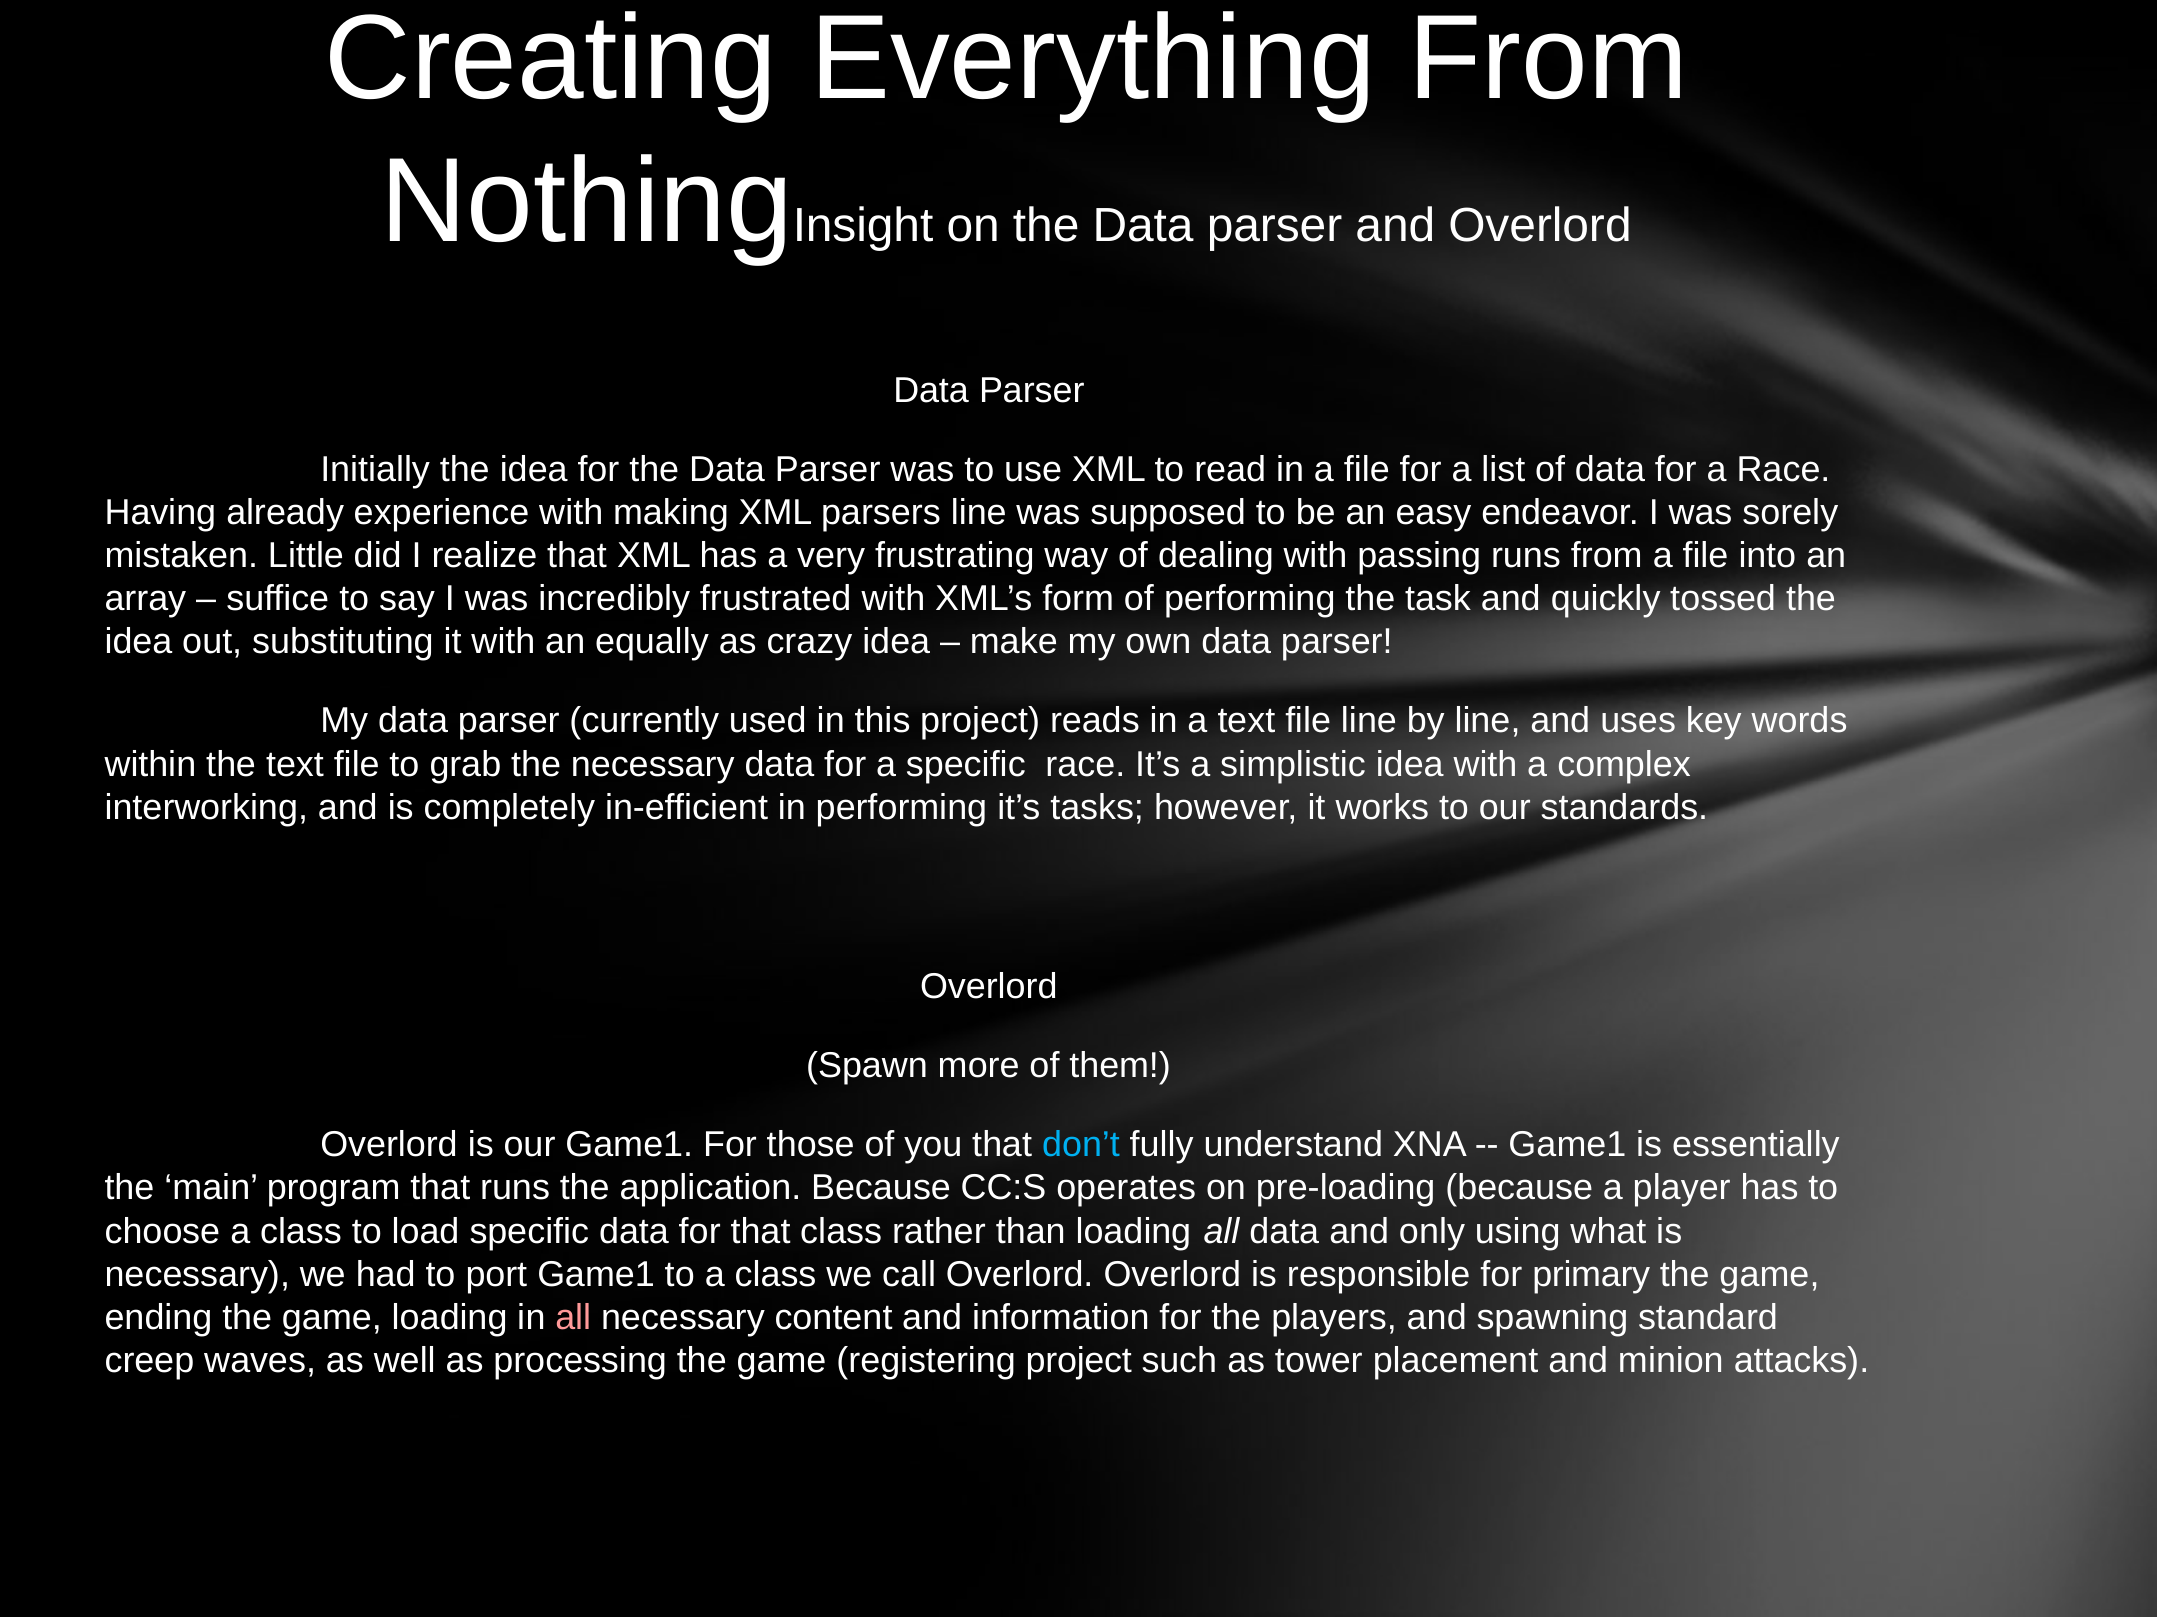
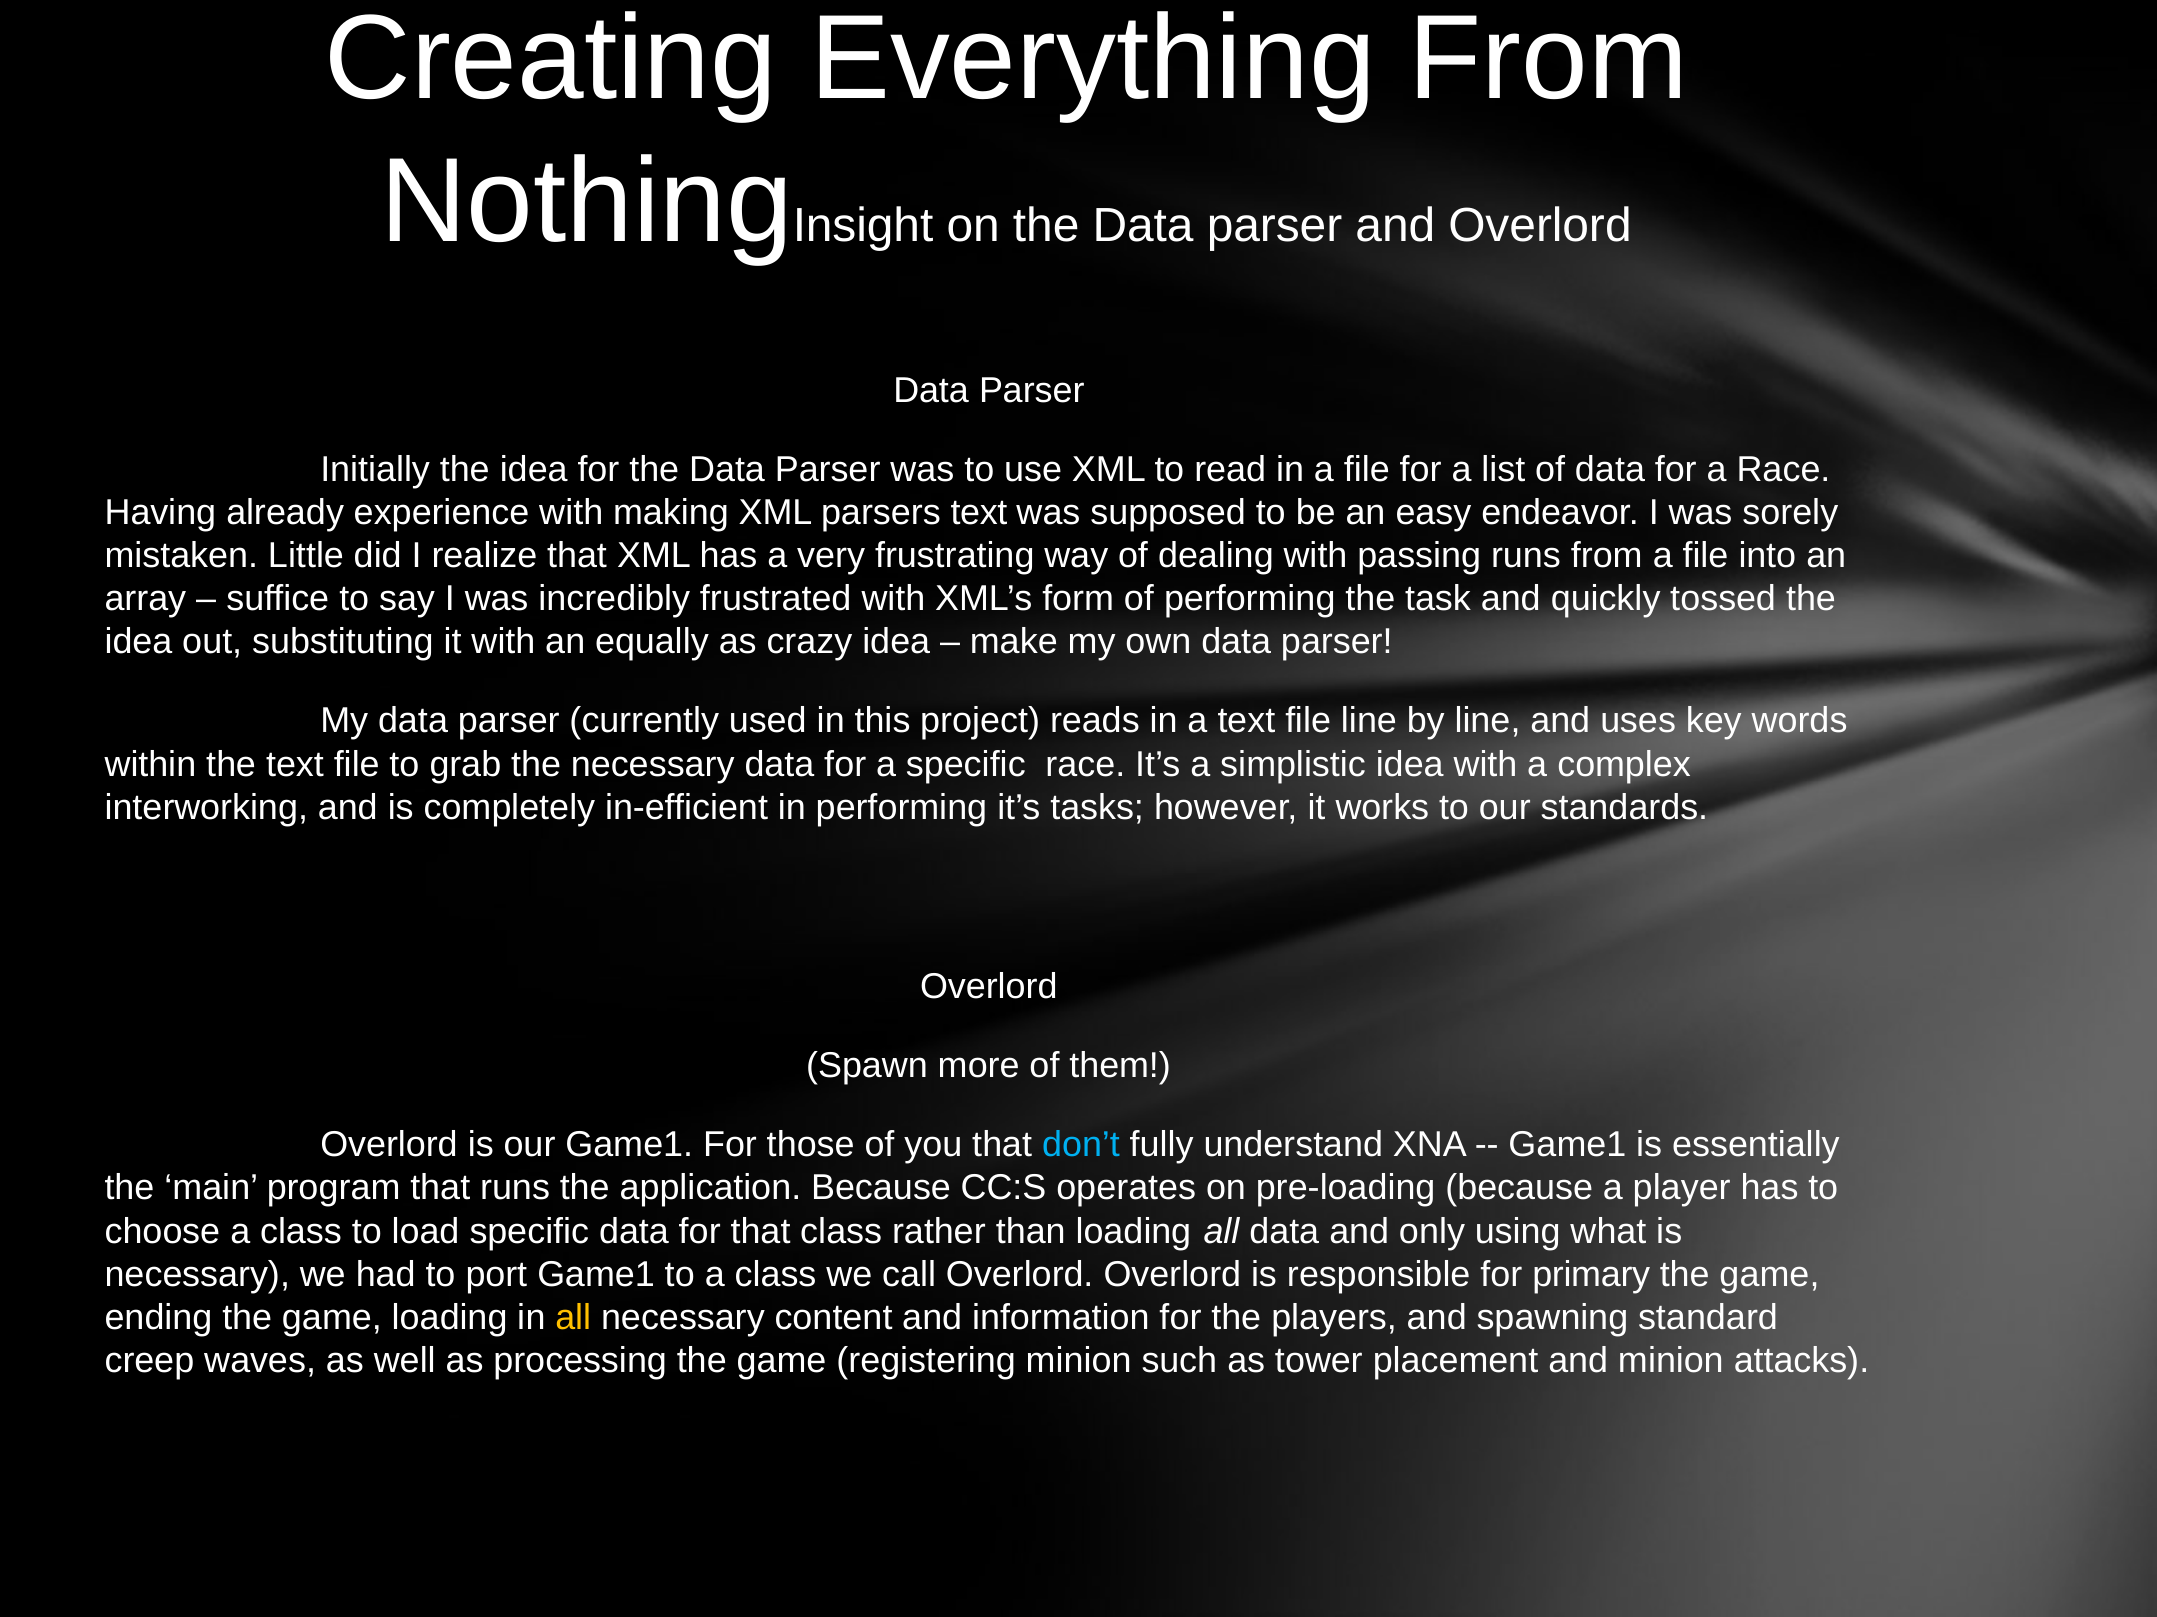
parsers line: line -> text (979, 513)
all colour: pink -> yellow (573, 1318)
registering project: project -> minion (1079, 1361)
